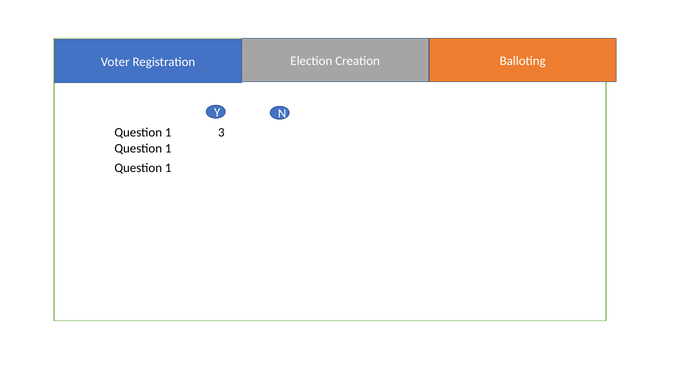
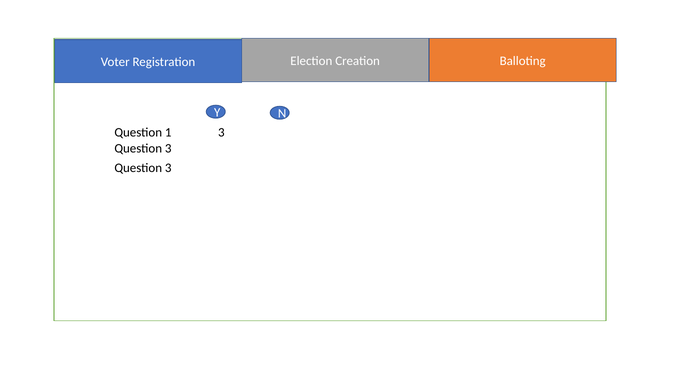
1: 1 -> 3 (168, 149)
1: 1 -> 3 (168, 168)
